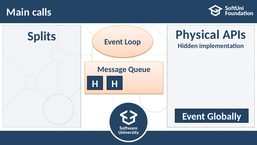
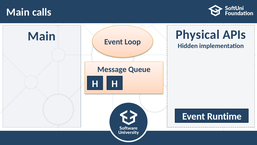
Splits: Splits -> Main (42, 36)
Globally: Globally -> Runtime (224, 116)
